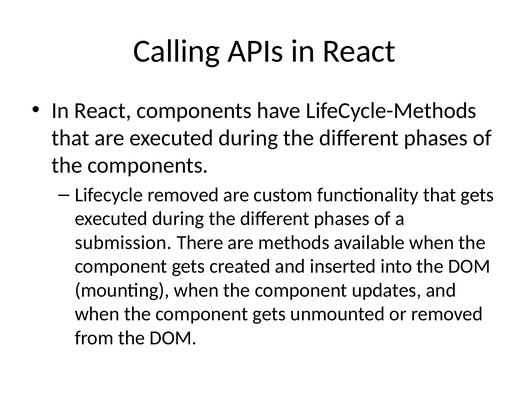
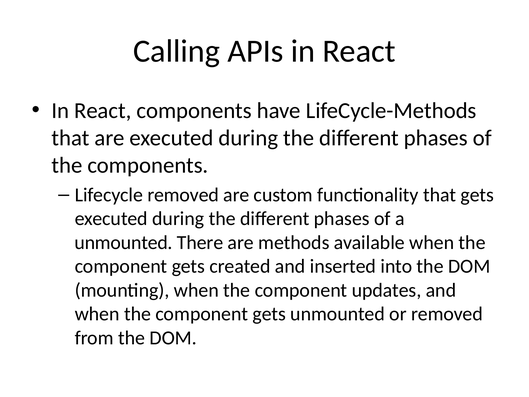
submission: submission -> unmounted (124, 242)
